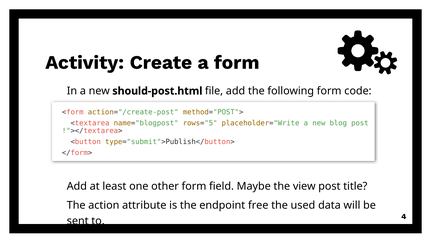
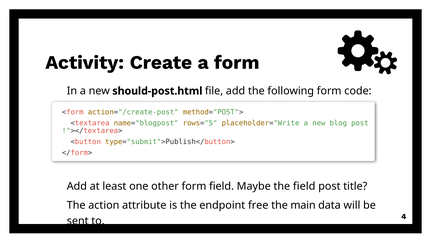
the view: view -> field (304, 187)
used: used -> main (303, 206)
